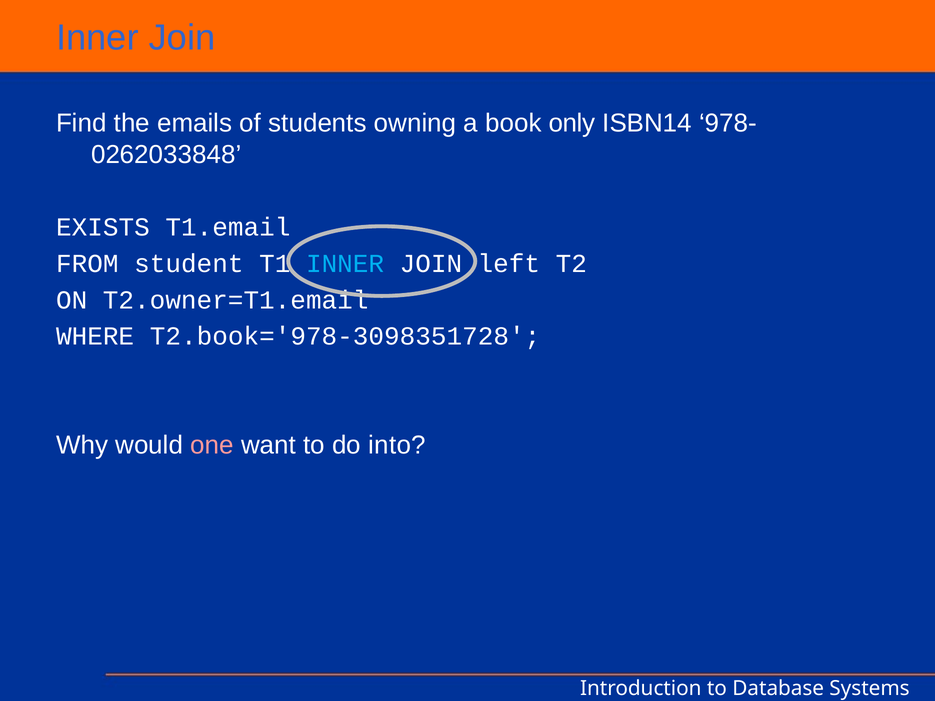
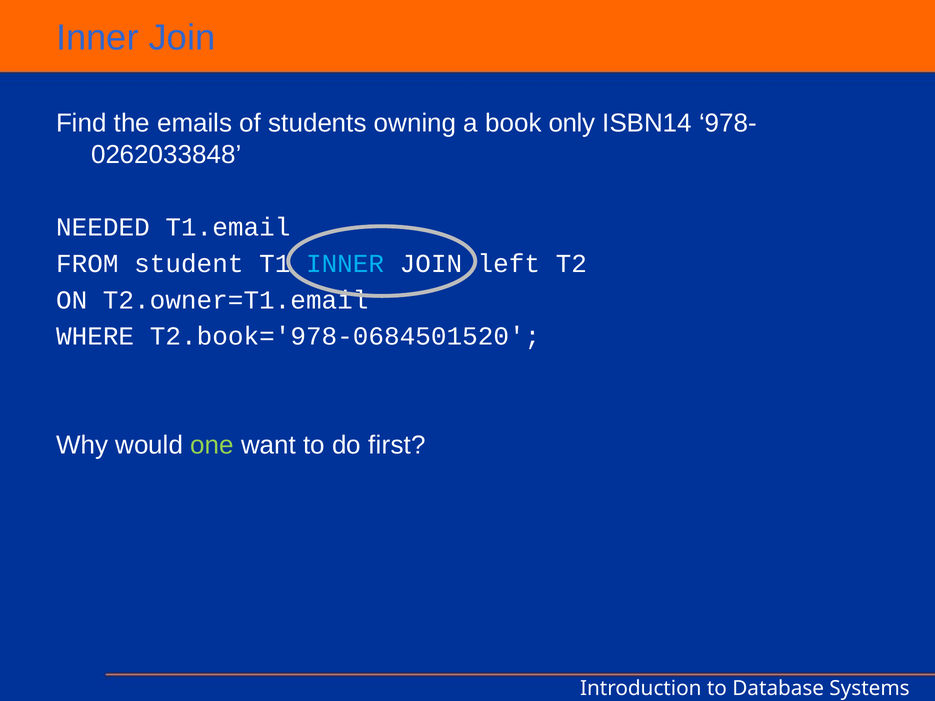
EXISTS: EXISTS -> NEEDED (103, 227)
T2.book='978-3098351728: T2.book='978-3098351728 -> T2.book='978-0684501520 (345, 336)
one colour: pink -> light green (212, 446)
into: into -> first (397, 446)
